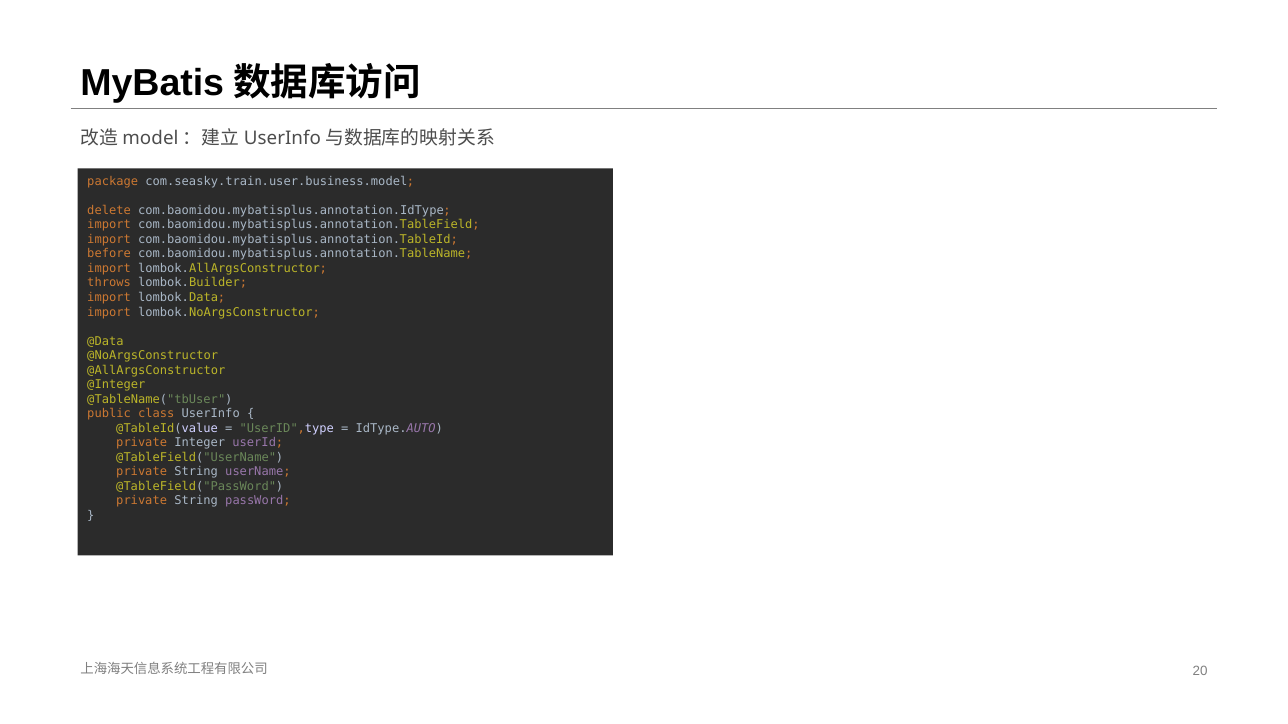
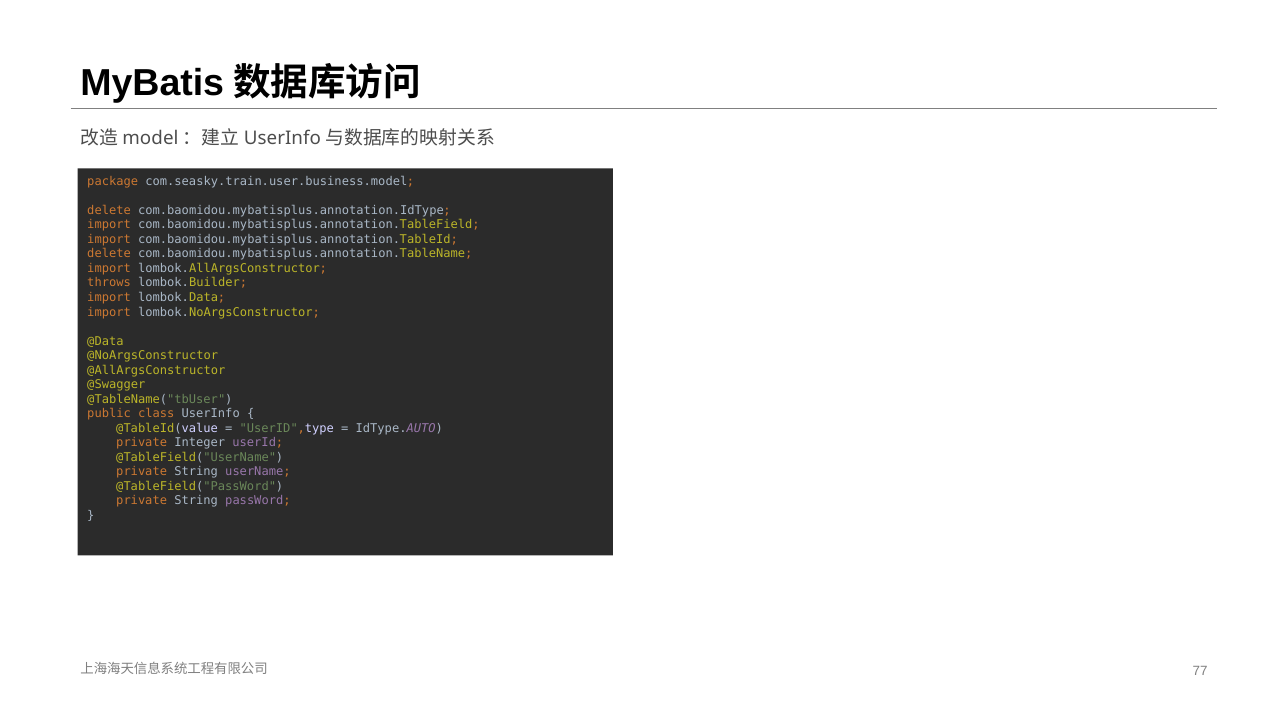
before: before -> delete (109, 254)
@Integer: @Integer -> @Swagger (116, 385)
20: 20 -> 77 (1200, 671)
